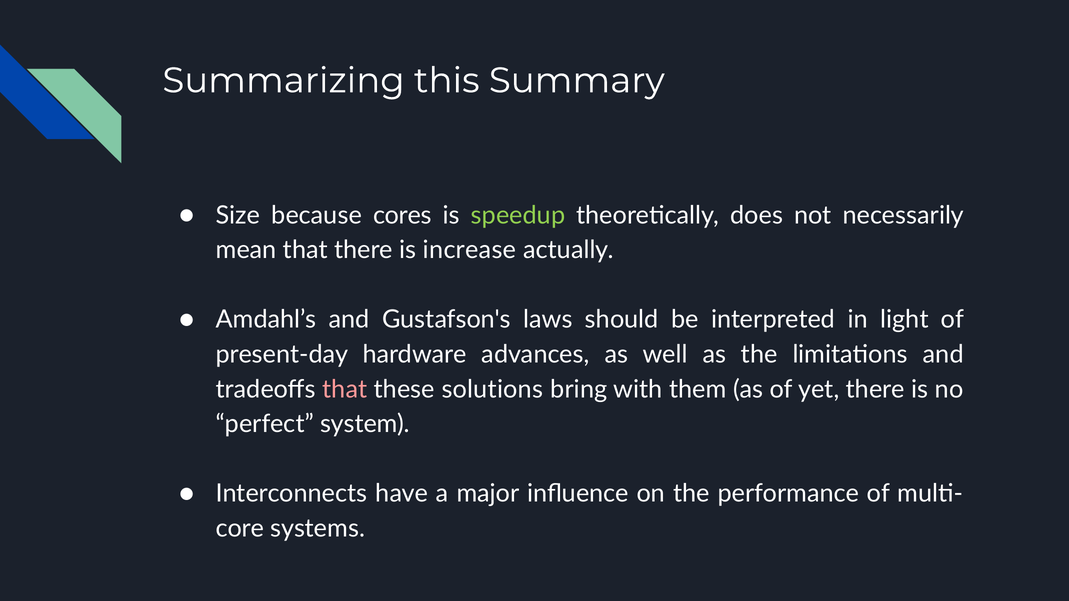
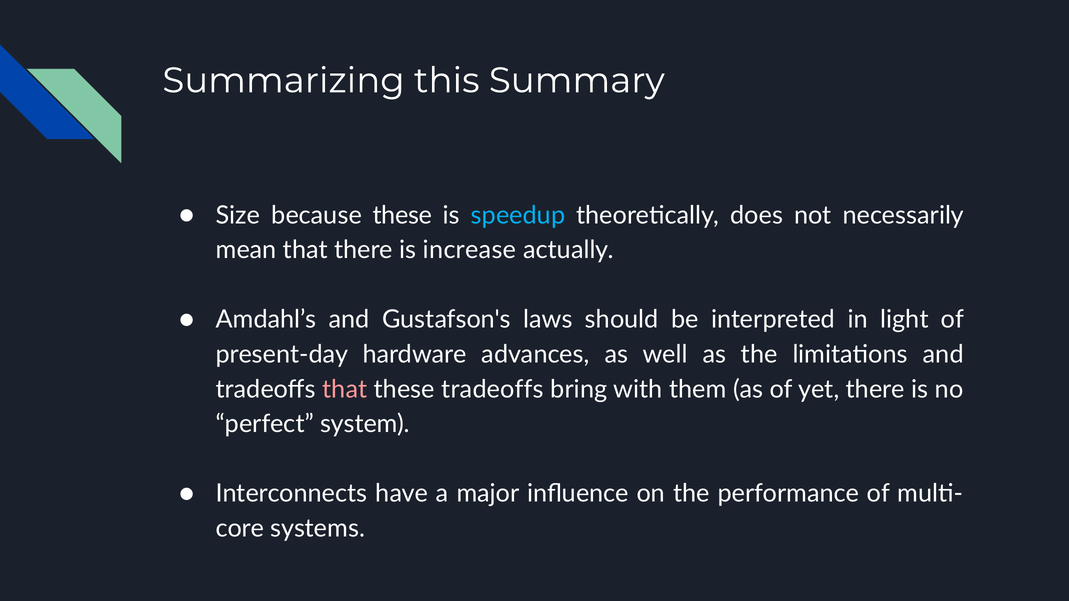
because cores: cores -> these (402, 215)
speedup colour: light green -> light blue (518, 215)
these solutions: solutions -> tradeoffs (492, 389)
